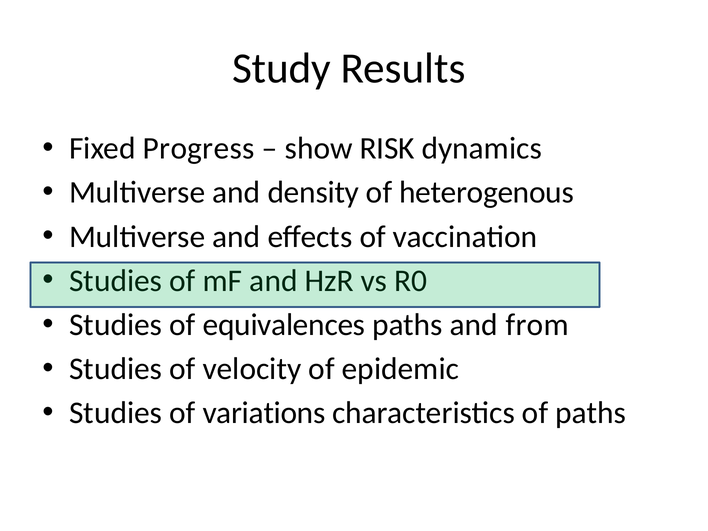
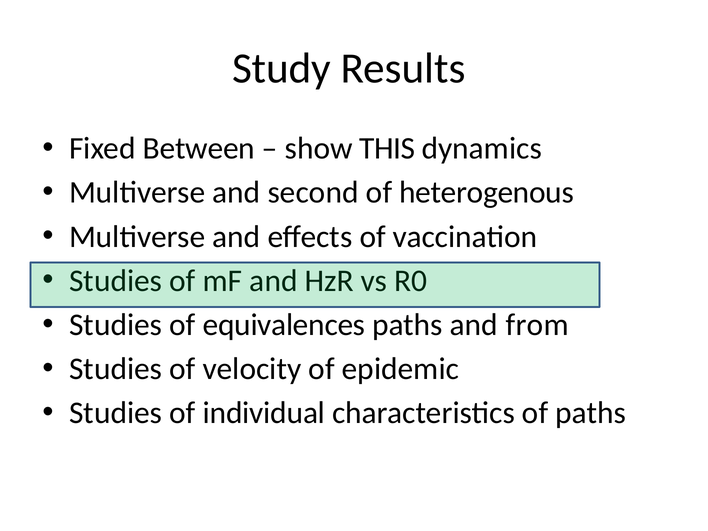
Progress: Progress -> Between (199, 149)
RISK: RISK -> THIS (387, 149)
density: density -> second (313, 193)
variations: variations -> individual (264, 413)
